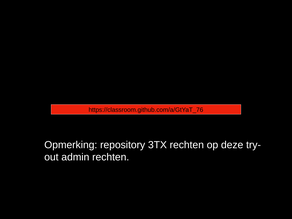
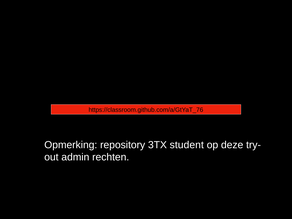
3TX rechten: rechten -> student (187, 145)
